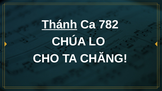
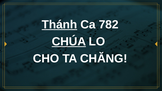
CHÚA underline: none -> present (69, 42)
